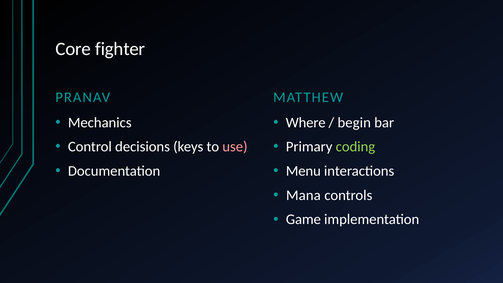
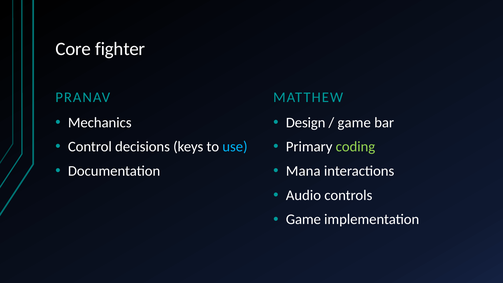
Where: Where -> Design (306, 123)
begin: begin -> game (354, 123)
use colour: pink -> light blue (235, 147)
Menu: Menu -> Mana (303, 171)
Mana: Mana -> Audio (303, 195)
